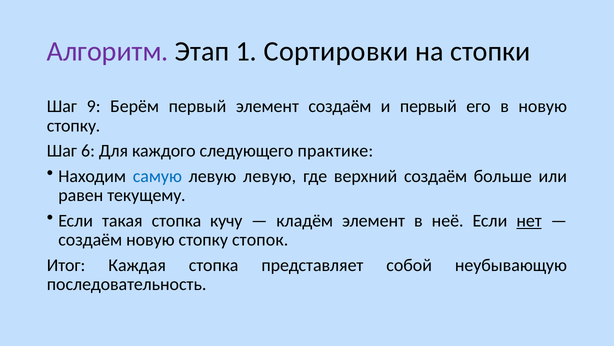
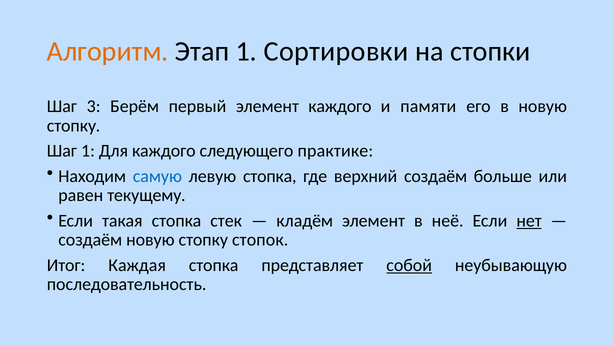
Алгоритм colour: purple -> orange (108, 52)
9: 9 -> 3 (94, 106)
элемент создаём: создаём -> каждого (340, 106)
и первый: первый -> памяти (428, 106)
Шаг 6: 6 -> 1 (88, 151)
левую левую: левую -> стопка (270, 176)
кучу: кучу -> стек (226, 220)
собой underline: none -> present (409, 265)
